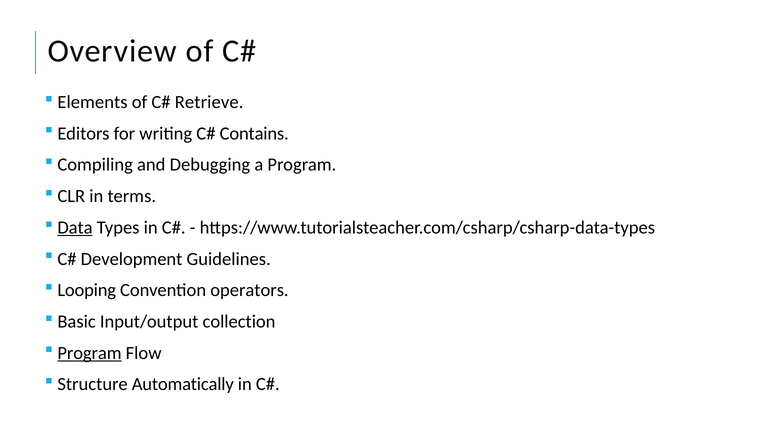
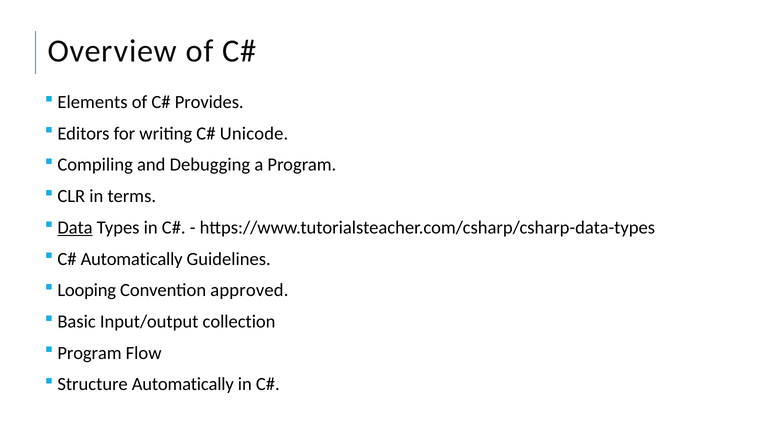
Retrieve: Retrieve -> Provides (209, 102)
Contains: Contains -> Unicode (254, 133)
Development: Development -> Automatically (132, 259)
operators: operators -> approved (249, 290)
Program underline: present -> none (90, 353)
